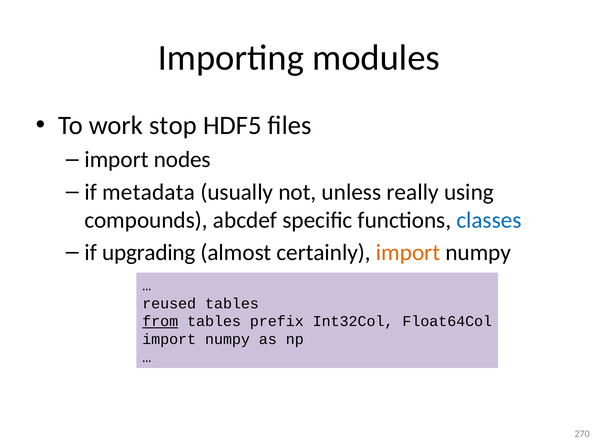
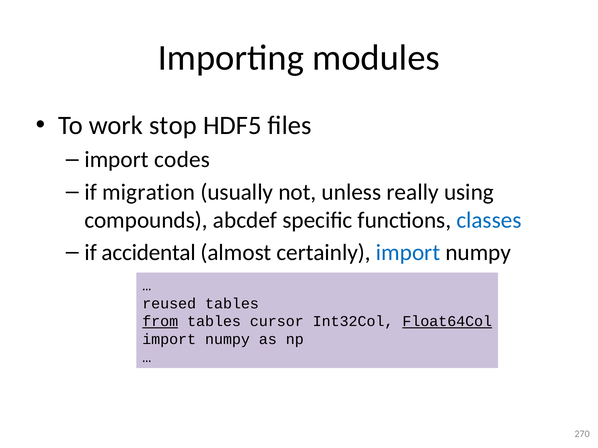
nodes: nodes -> codes (182, 160)
metadata: metadata -> migration (149, 192)
upgrading: upgrading -> accidental (149, 253)
import colour: orange -> blue (408, 253)
prefix: prefix -> cursor (277, 322)
Float64Col underline: none -> present (447, 322)
